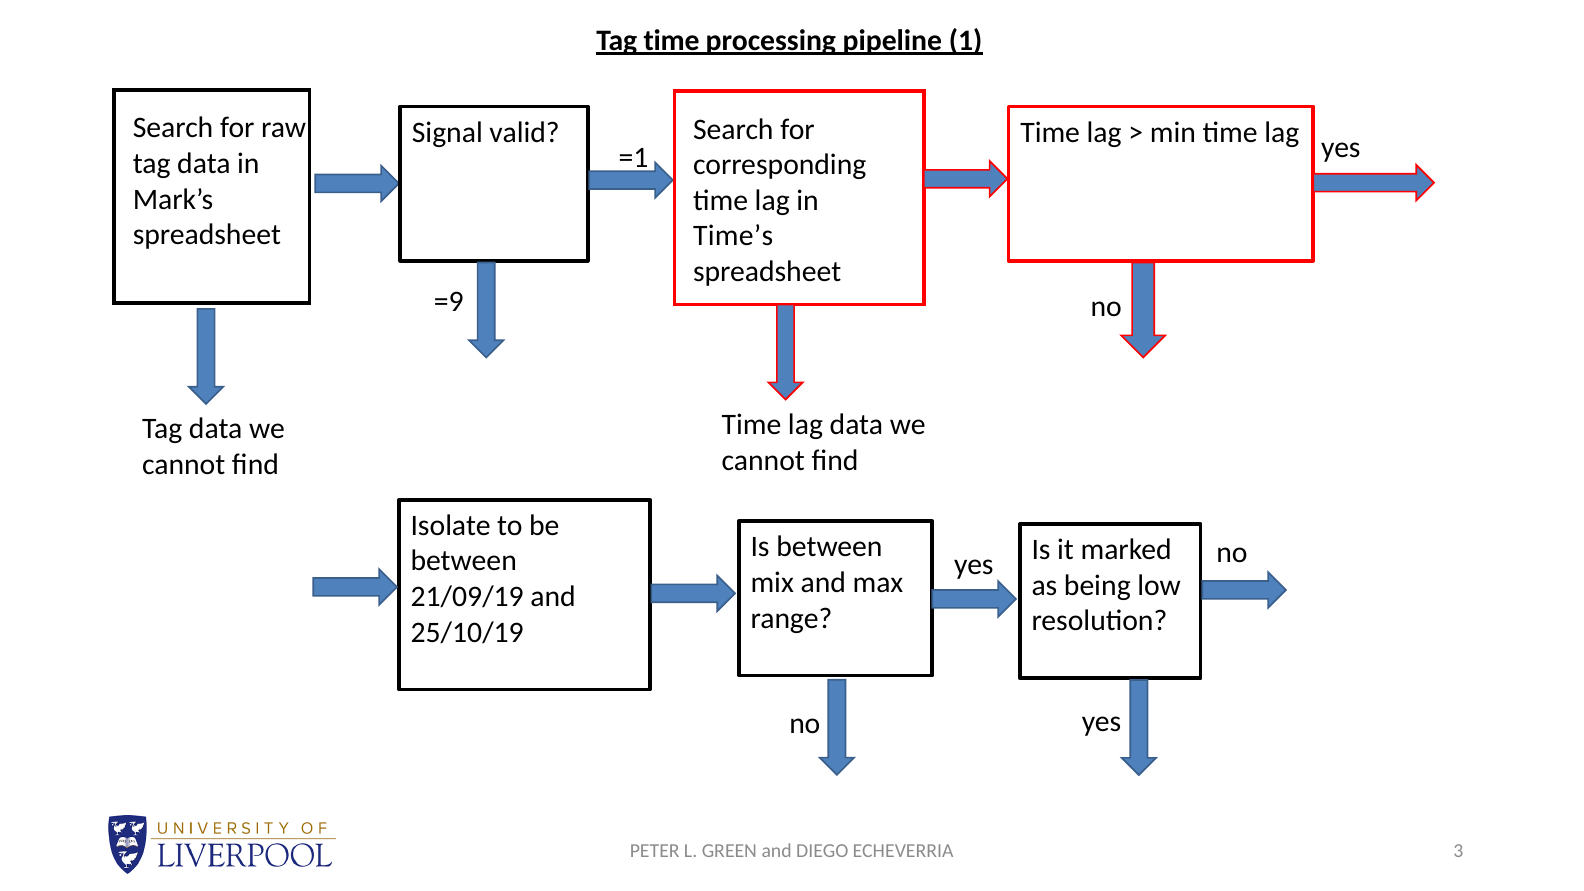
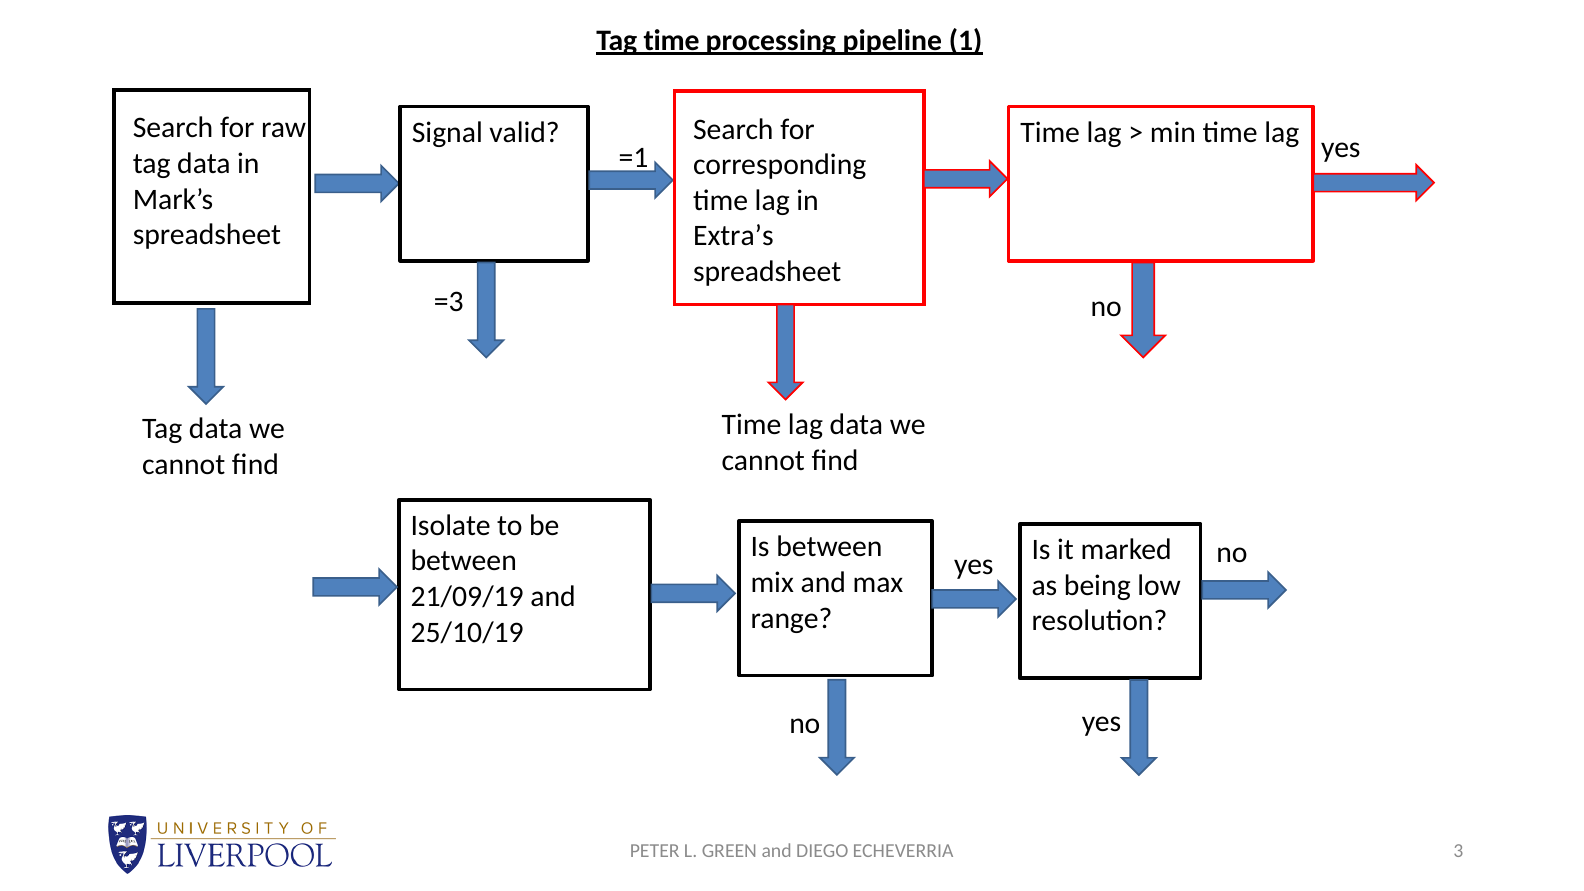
Time’s: Time’s -> Extra’s (733, 236)
=9: =9 -> =3 (449, 302)
